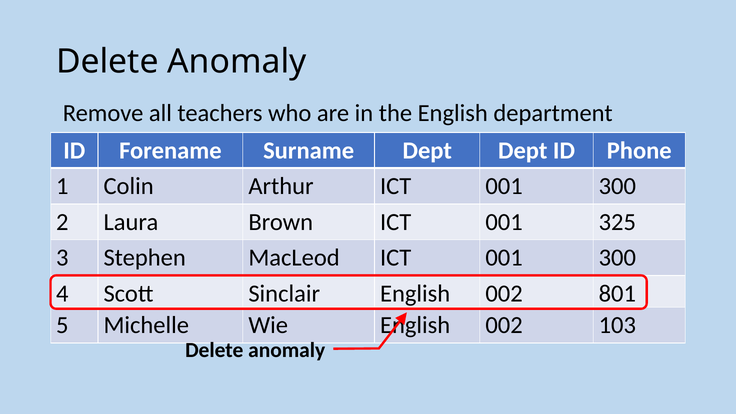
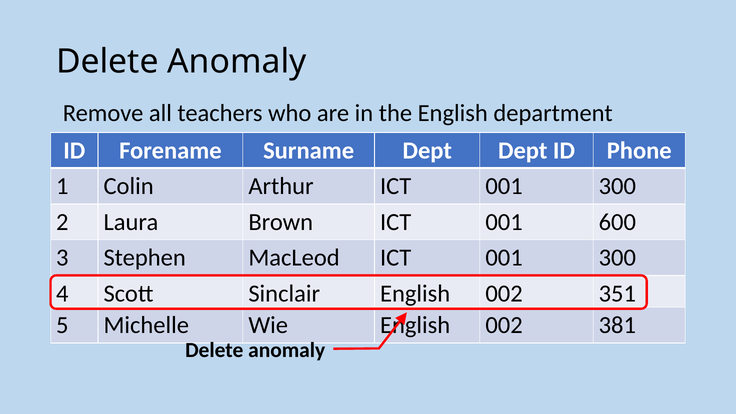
325: 325 -> 600 (617, 222)
801: 801 -> 351 (617, 293)
103: 103 -> 381 (617, 325)
